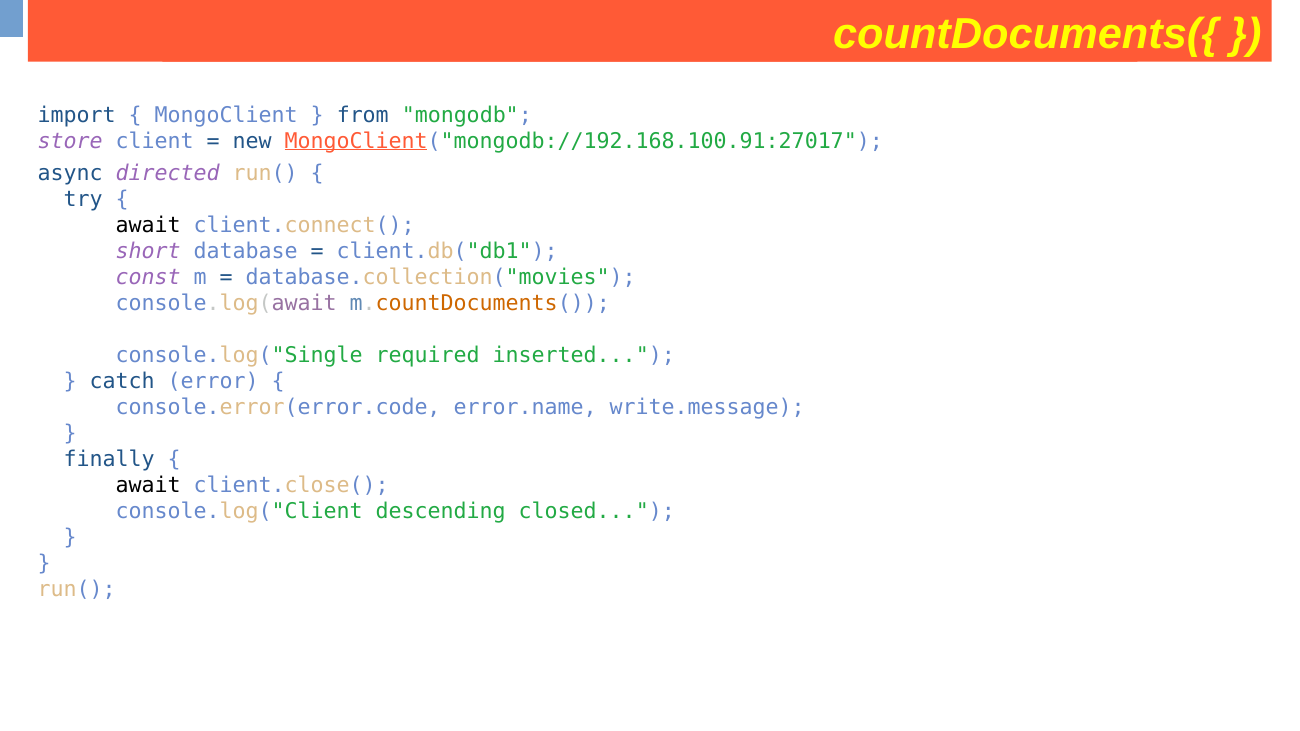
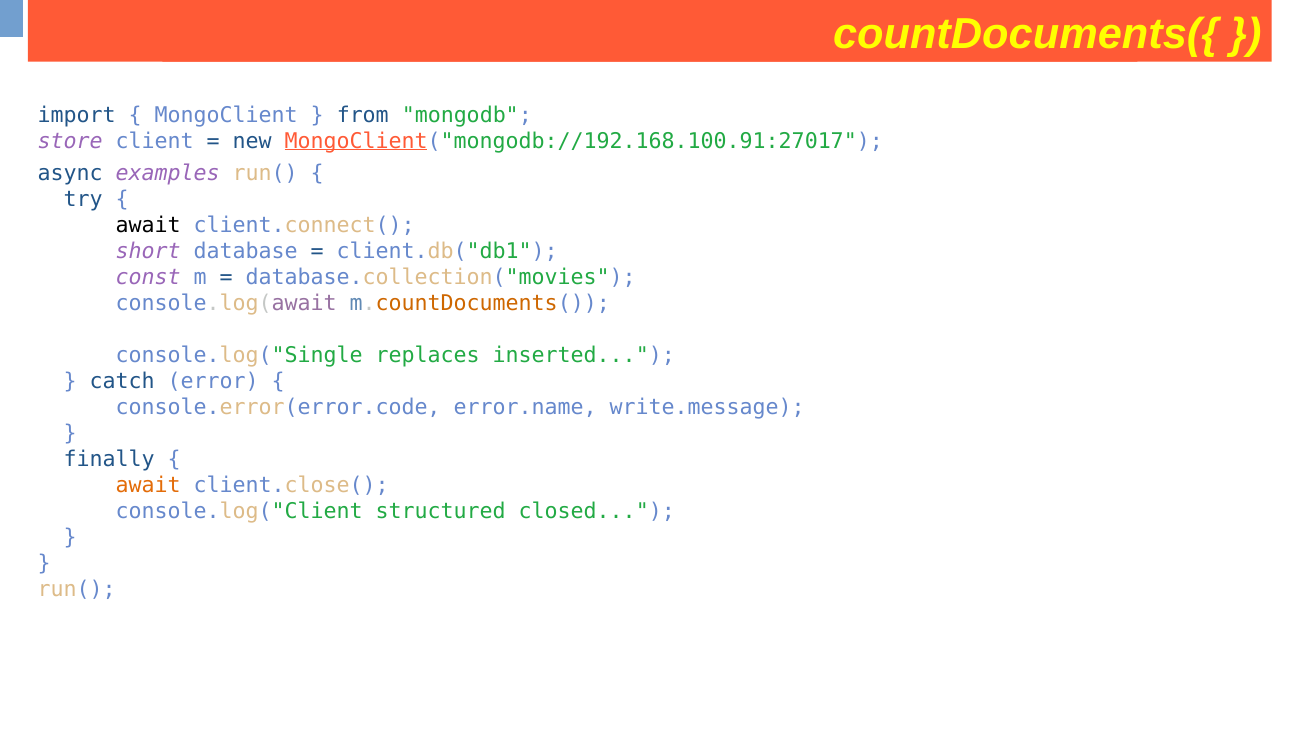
directed: directed -> examples (168, 174)
required: required -> replaces (428, 356)
await colour: black -> orange (148, 486)
descending: descending -> structured (441, 512)
